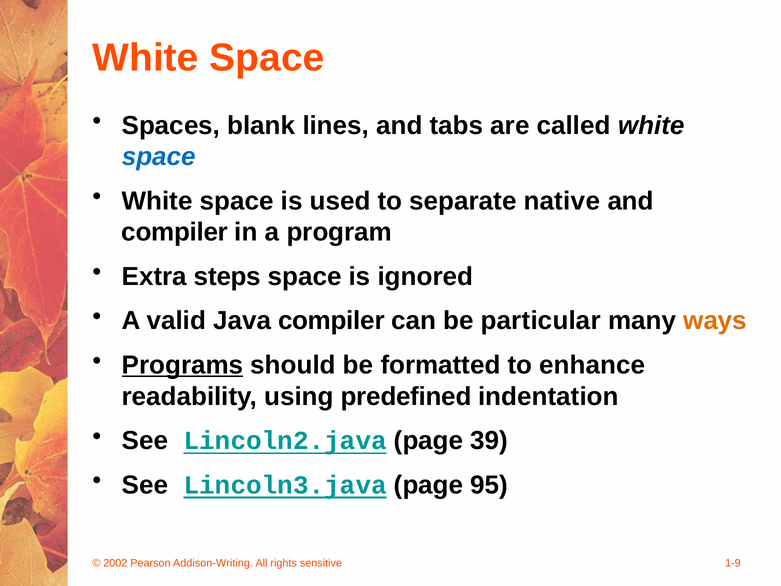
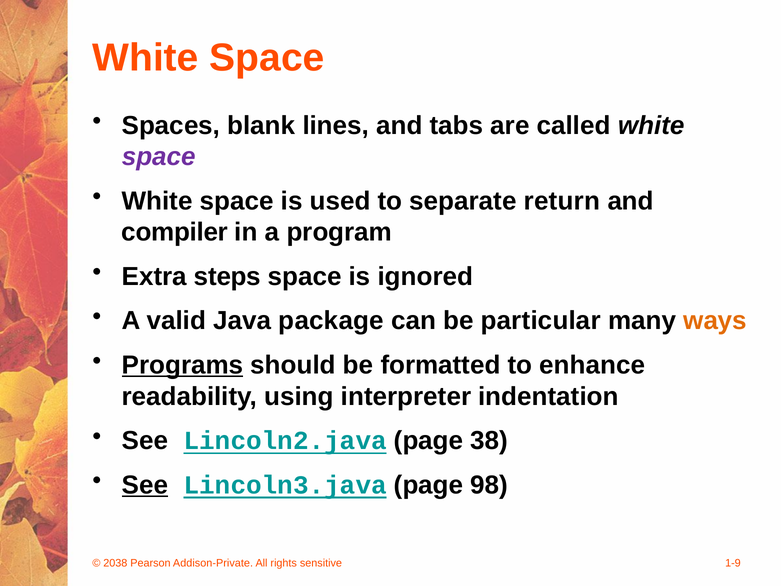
space colour: blue -> purple (159, 157)
native: native -> return (562, 201)
Java compiler: compiler -> package (331, 321)
predefined: predefined -> interpreter (406, 396)
39: 39 -> 38 (489, 440)
See underline: none -> present (145, 485)
95: 95 -> 98 (489, 485)
2002: 2002 -> 2038 (115, 563)
Addison-Writing: Addison-Writing -> Addison-Private (213, 563)
